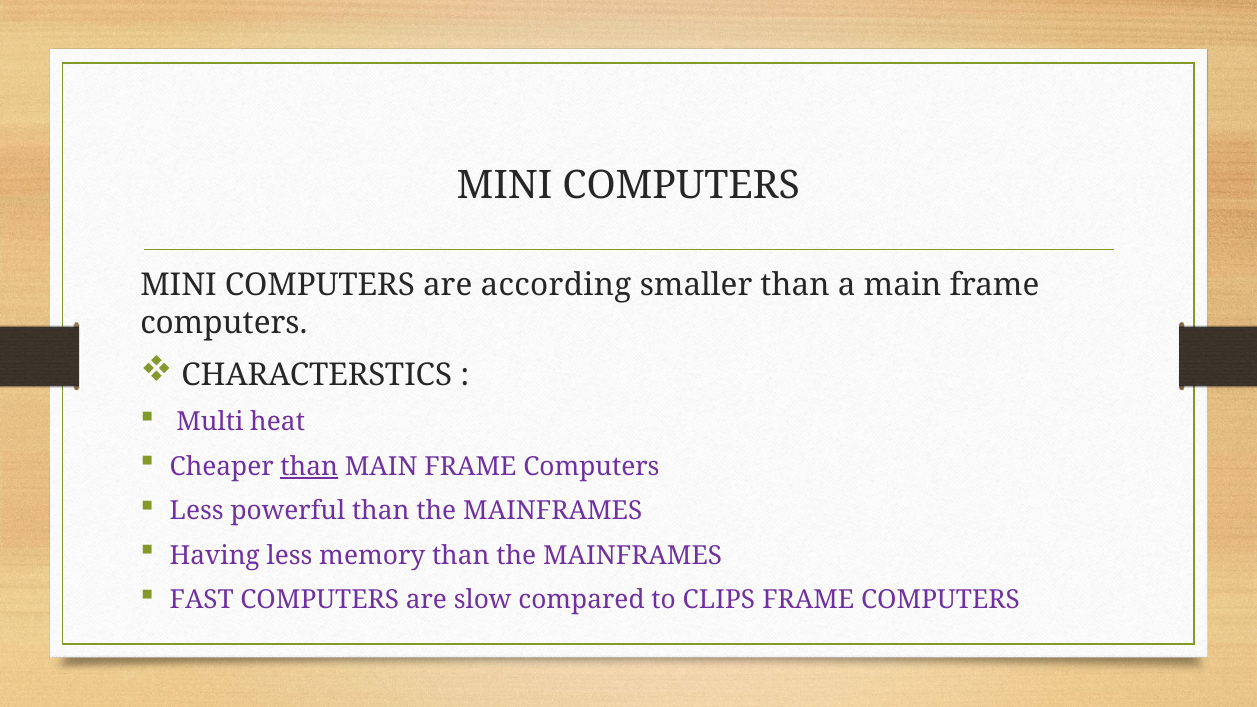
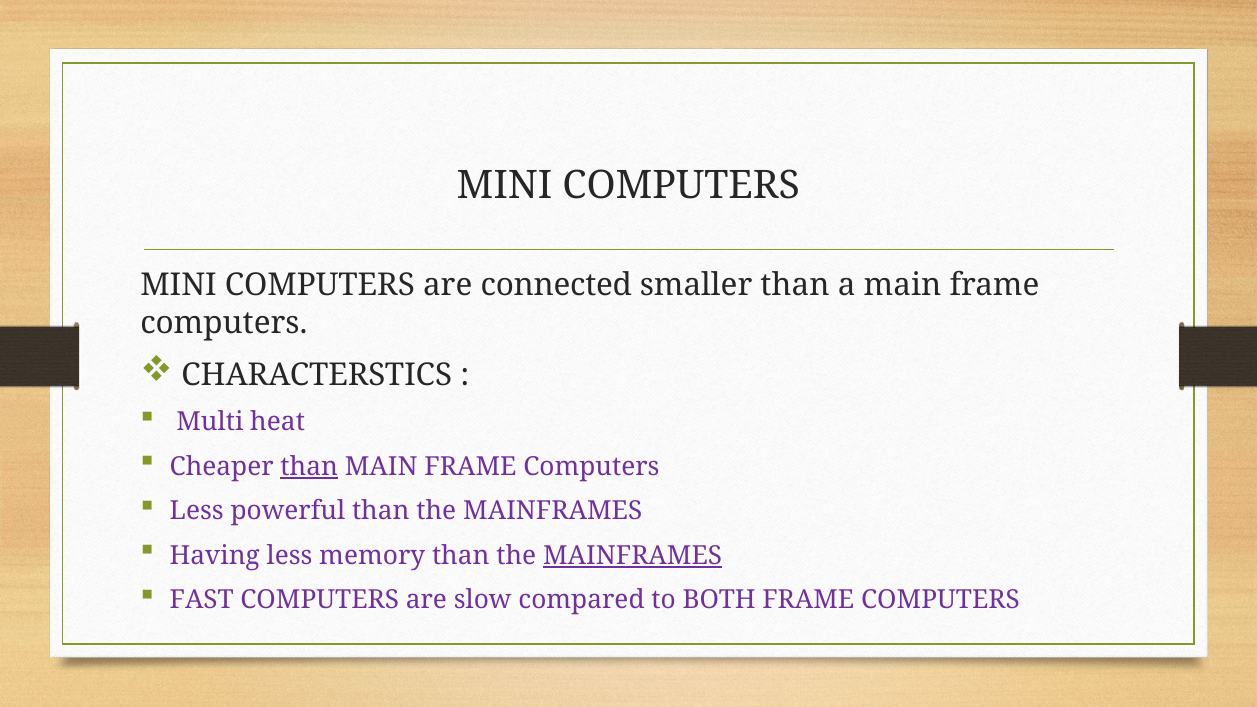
according: according -> connected (556, 285)
MAINFRAMES underline: none -> present (633, 556)
CLIPS: CLIPS -> BOTH (719, 600)
